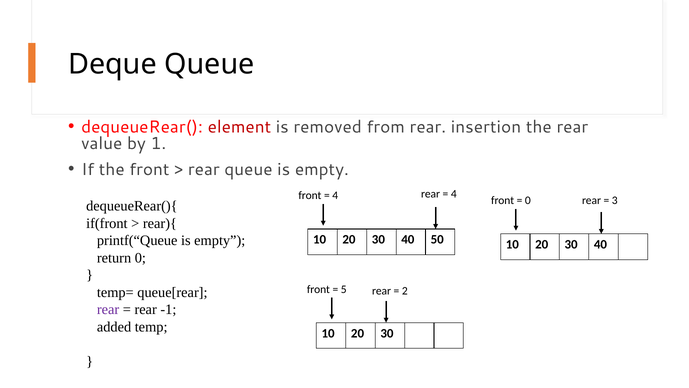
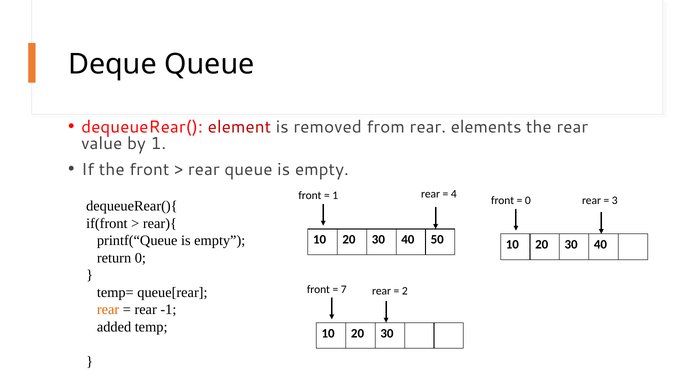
insertion: insertion -> elements (486, 127)
4: 4 -> 1 (335, 195)
5: 5 -> 7 (344, 289)
rear colour: purple -> orange (108, 309)
